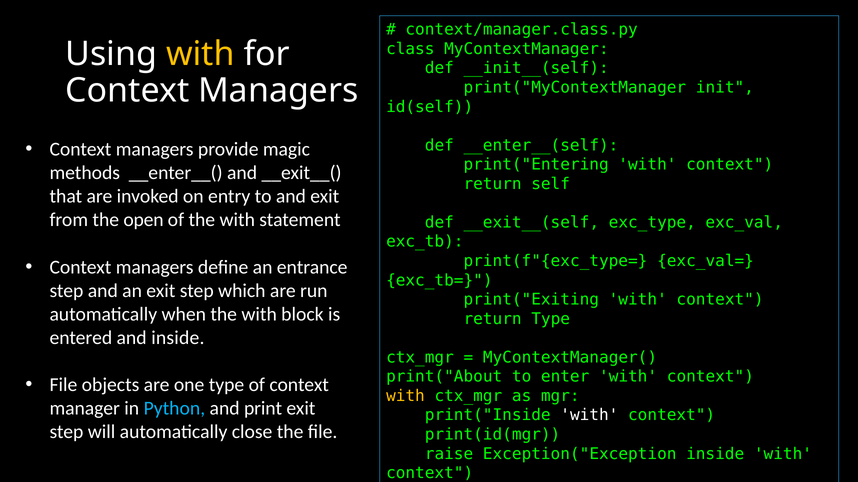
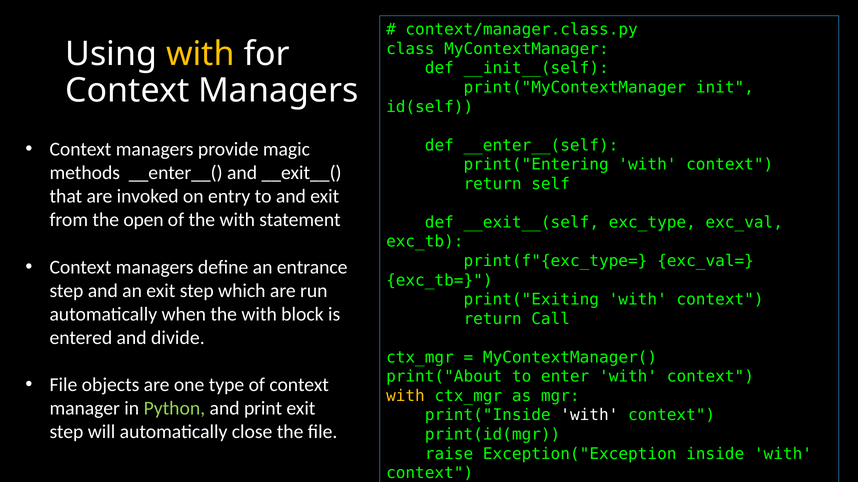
return Type: Type -> Call (551, 319)
and inside: inside -> divide (178, 338)
Python colour: light blue -> light green (174, 409)
